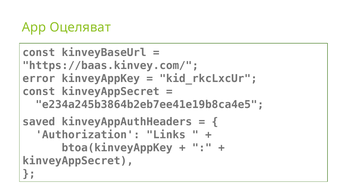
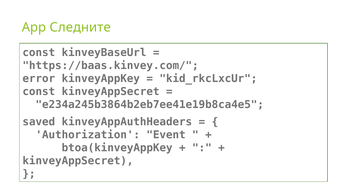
Оцеляват: Оцеляват -> Следните (80, 27)
Links: Links -> Event (166, 135)
